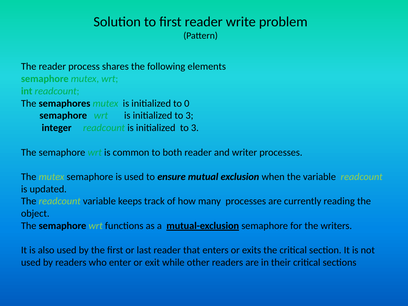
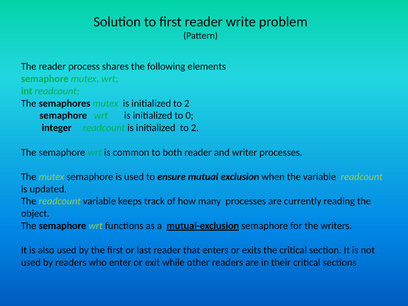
0: 0 -> 2 (187, 103)
3: 3 -> 0 (189, 116)
3: 3 -> 2 (195, 128)
